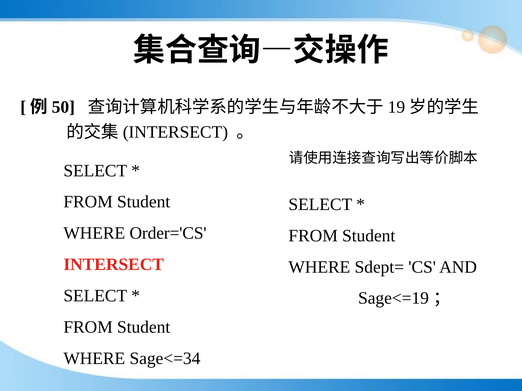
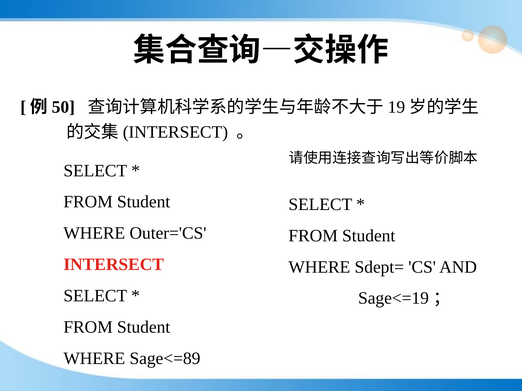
Order='CS: Order='CS -> Outer='CS (168, 233)
Sage<=34: Sage<=34 -> Sage<=89 (165, 359)
